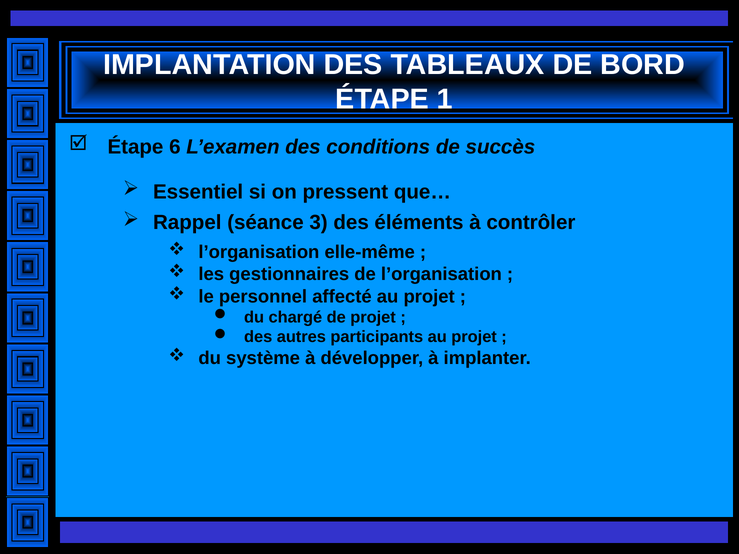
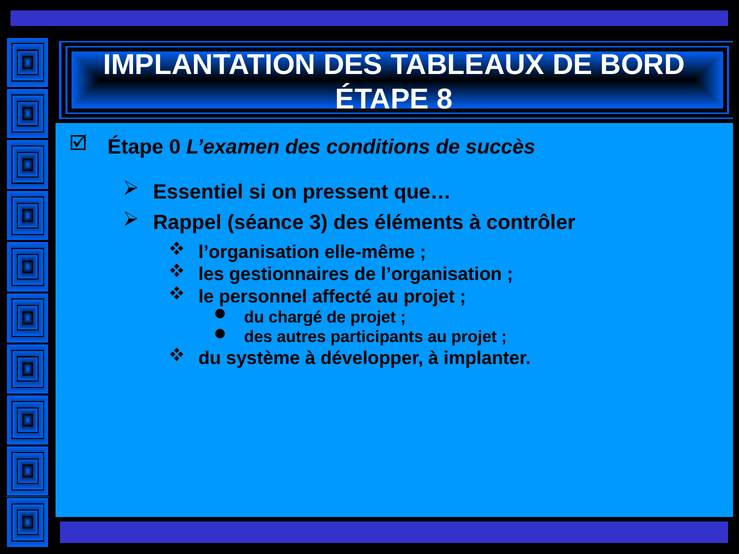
1: 1 -> 8 (445, 99)
6: 6 -> 0 (175, 147)
